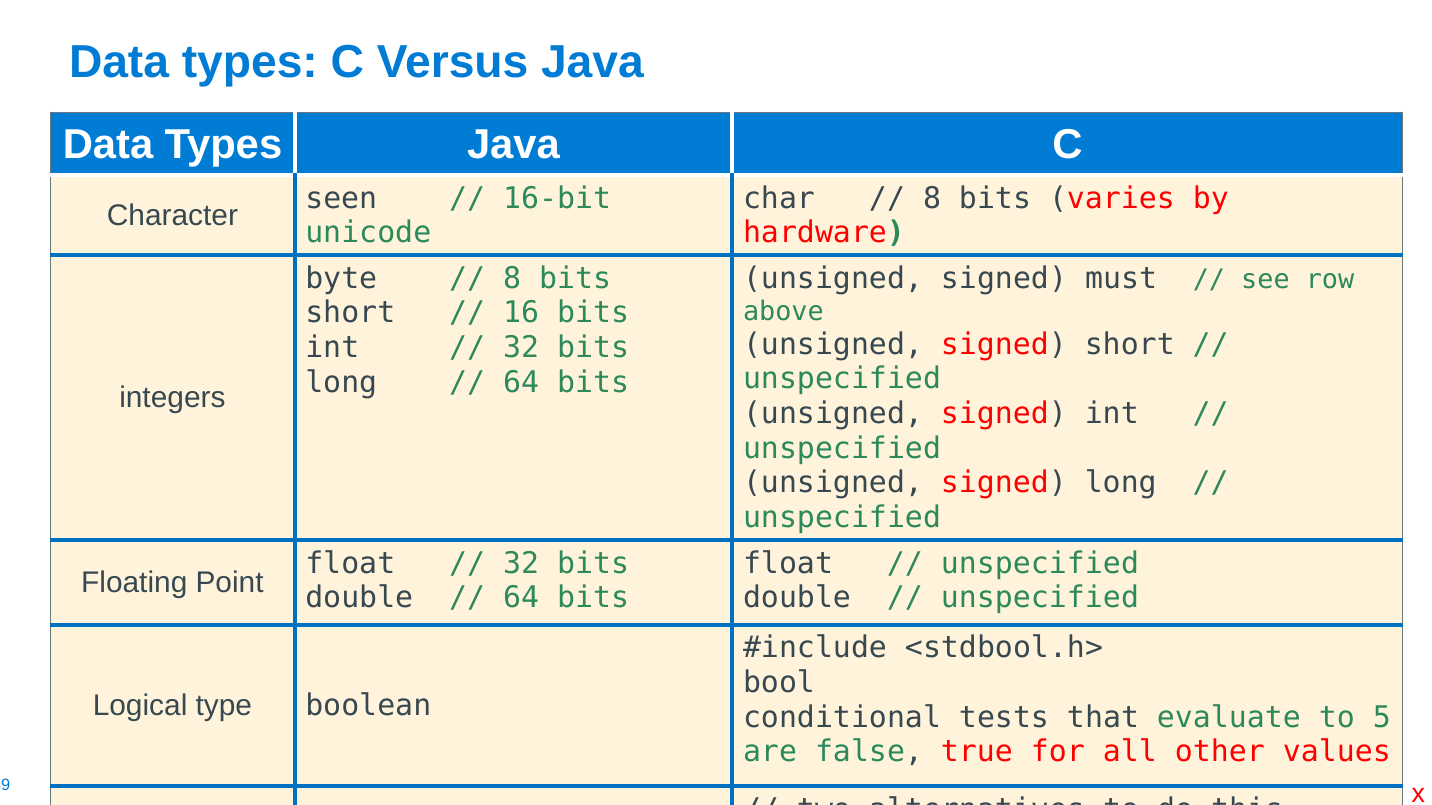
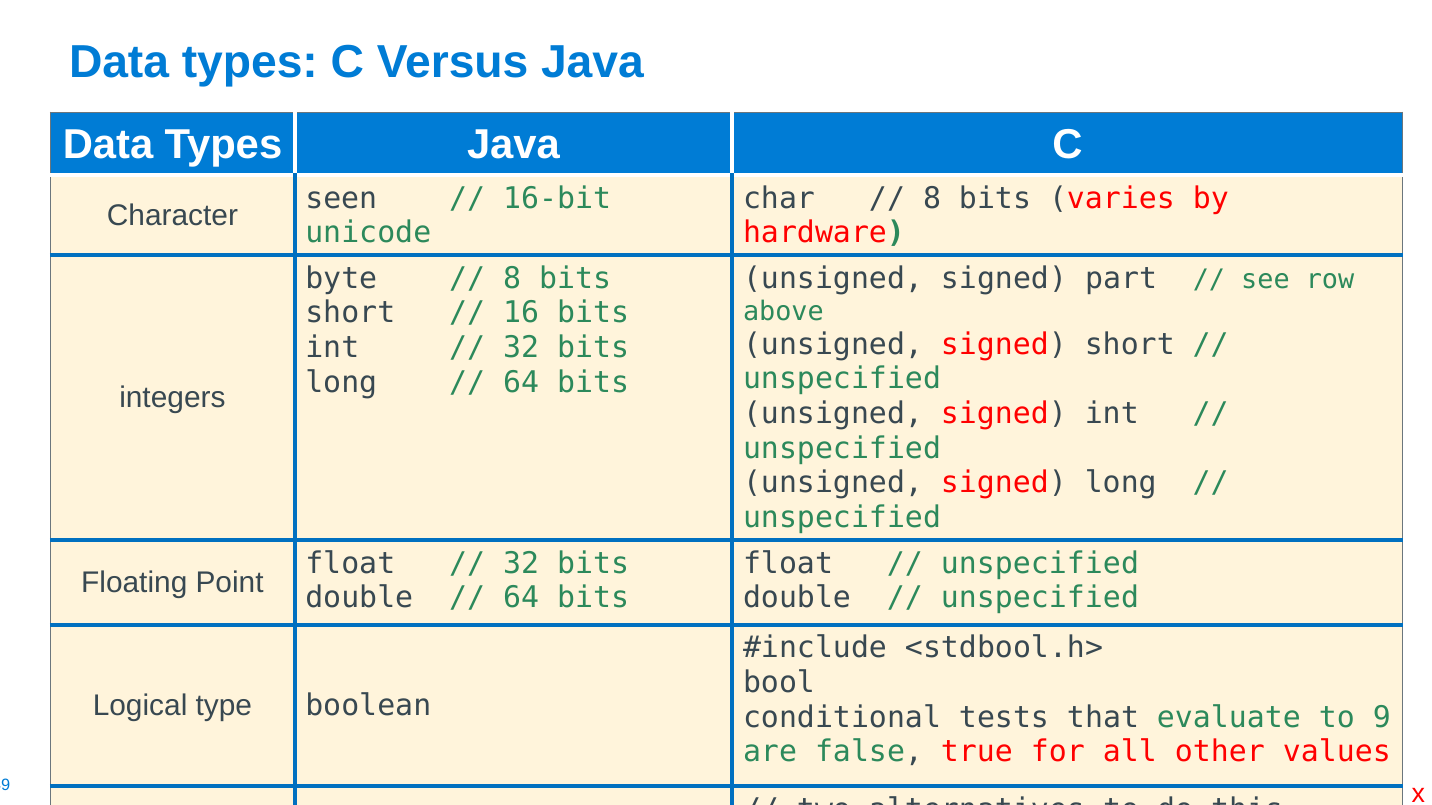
must: must -> part (1121, 279)
5: 5 -> 9 (1382, 718)
